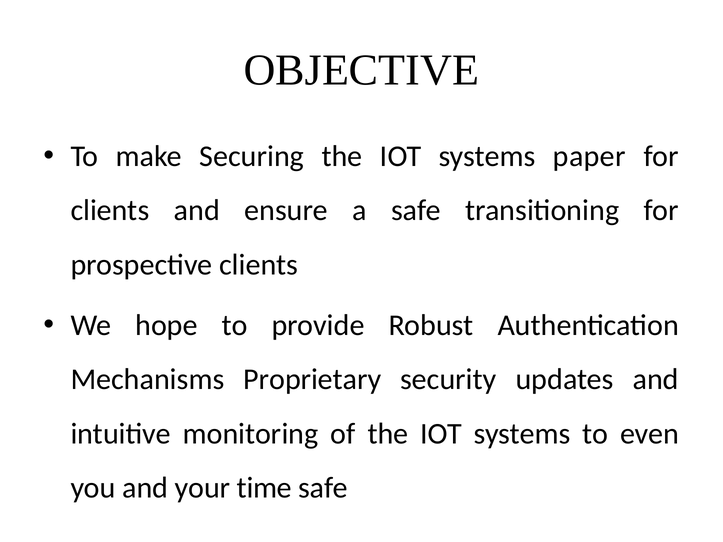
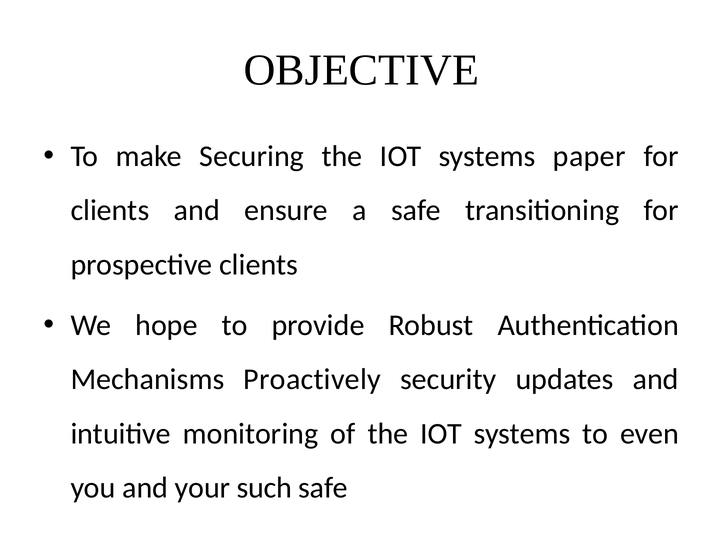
Proprietary: Proprietary -> Proactively (312, 380)
time: time -> such (264, 488)
